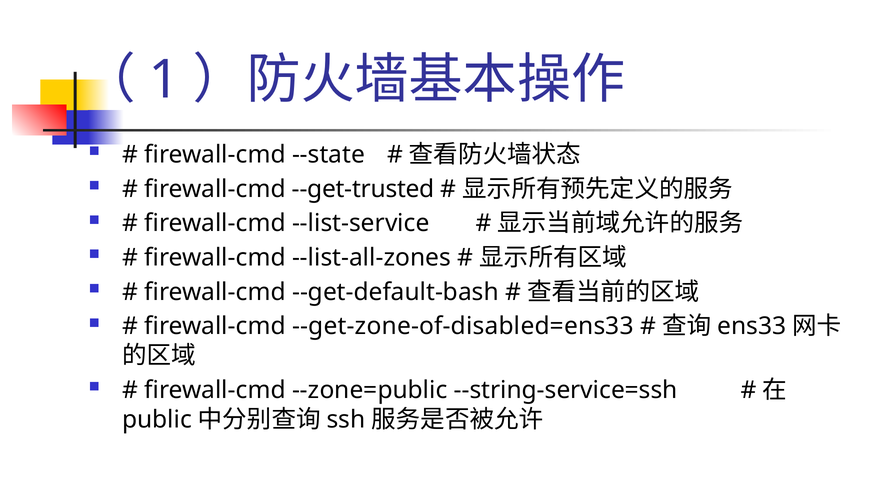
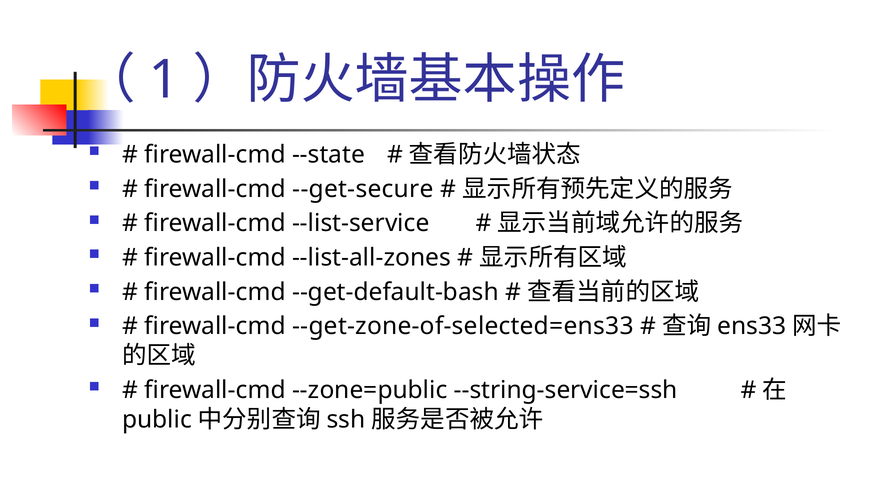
--get-trusted: --get-trusted -> --get-secure (363, 189)
--get-zone-of-disabled=ens33: --get-zone-of-disabled=ens33 -> --get-zone-of-selected=ens33 (463, 327)
